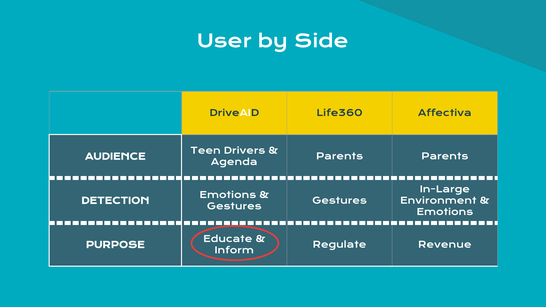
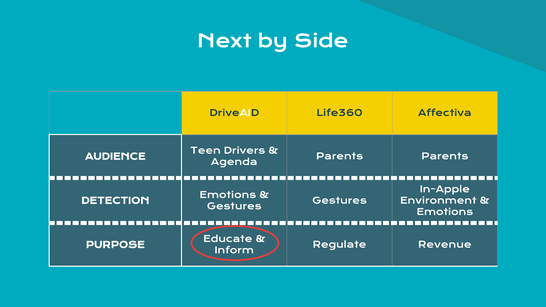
User: User -> Next (224, 42)
In-Large: In-Large -> In-Apple (445, 189)
